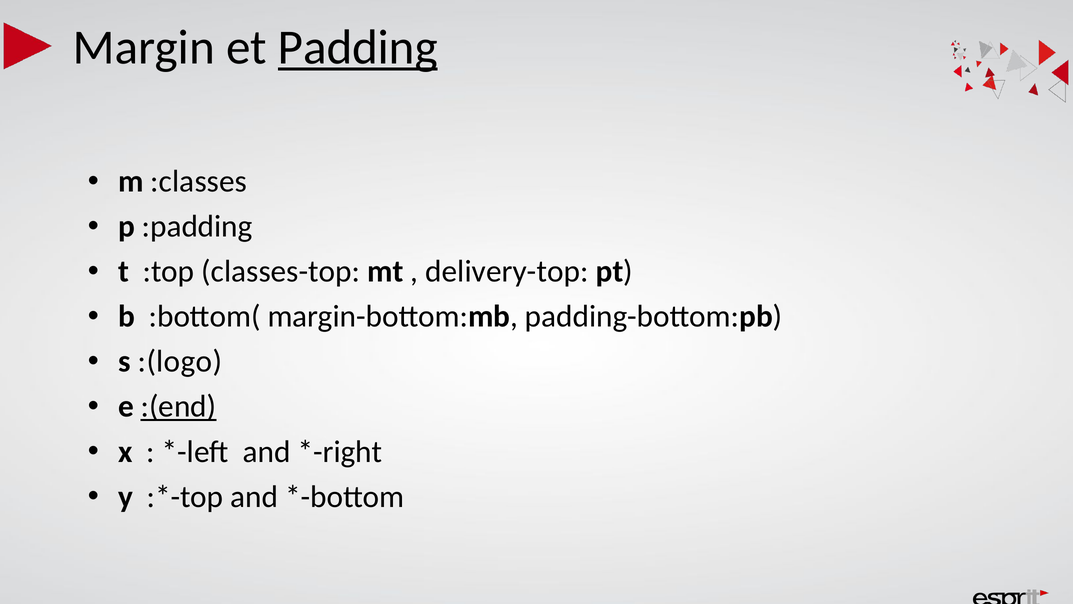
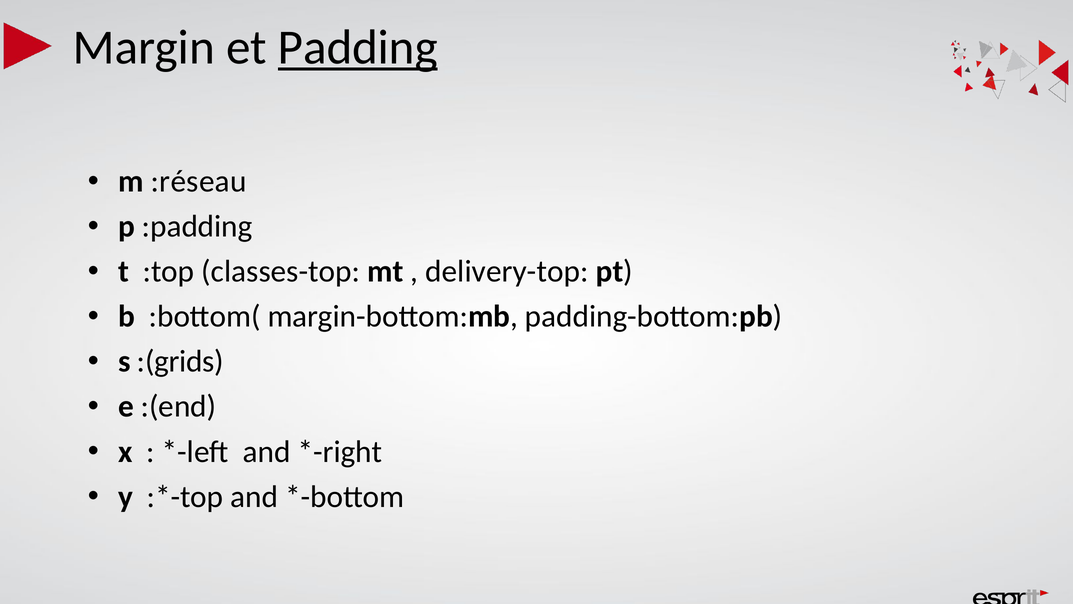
:classes: :classes -> :réseau (199, 181)
:(logo: :(logo -> :(grids (180, 361)
:(end underline: present -> none (179, 406)
